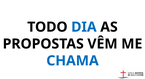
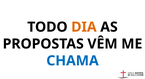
DIA colour: blue -> orange (84, 27)
